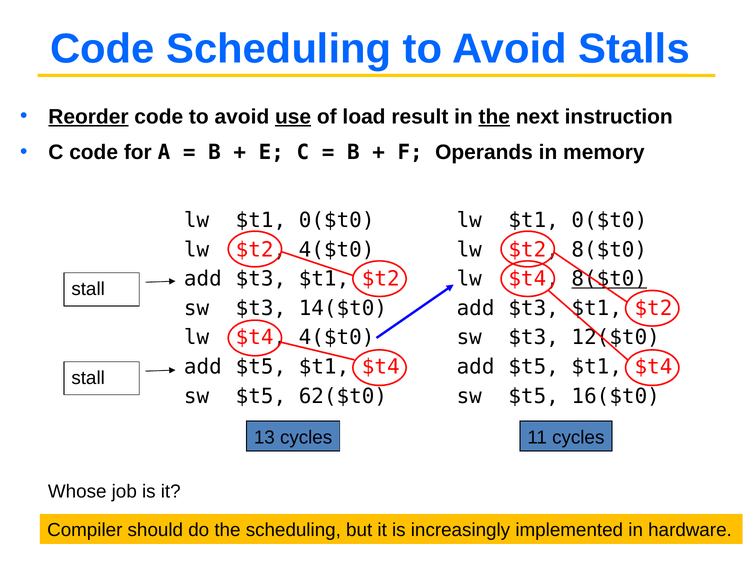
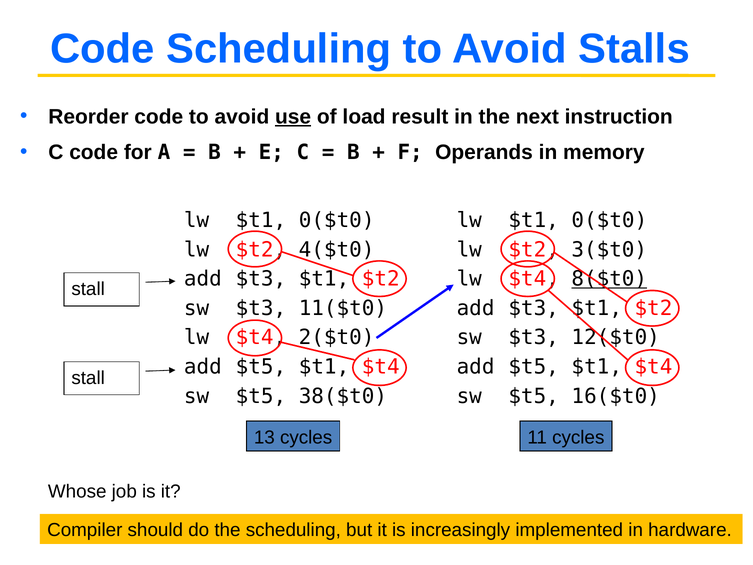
Reorder underline: present -> none (88, 117)
the underline: present -> none (494, 117)
$t2 8($t0: 8($t0 -> 3($t0 (609, 250)
14($t0: 14($t0 -> 11($t0 (343, 308)
$t4 4($t0: 4($t0 -> 2($t0 (337, 337)
62($t0: 62($t0 -> 38($t0 (343, 396)
